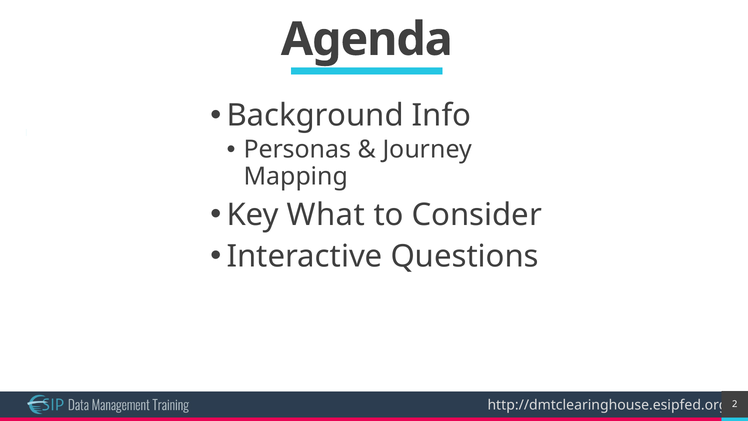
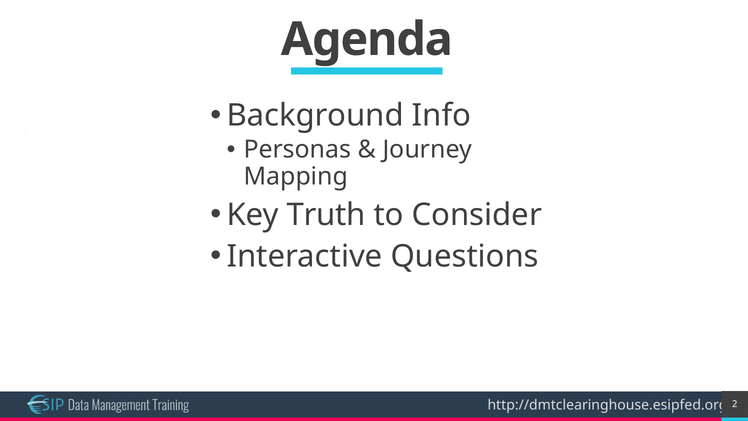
What: What -> Truth (326, 215)
